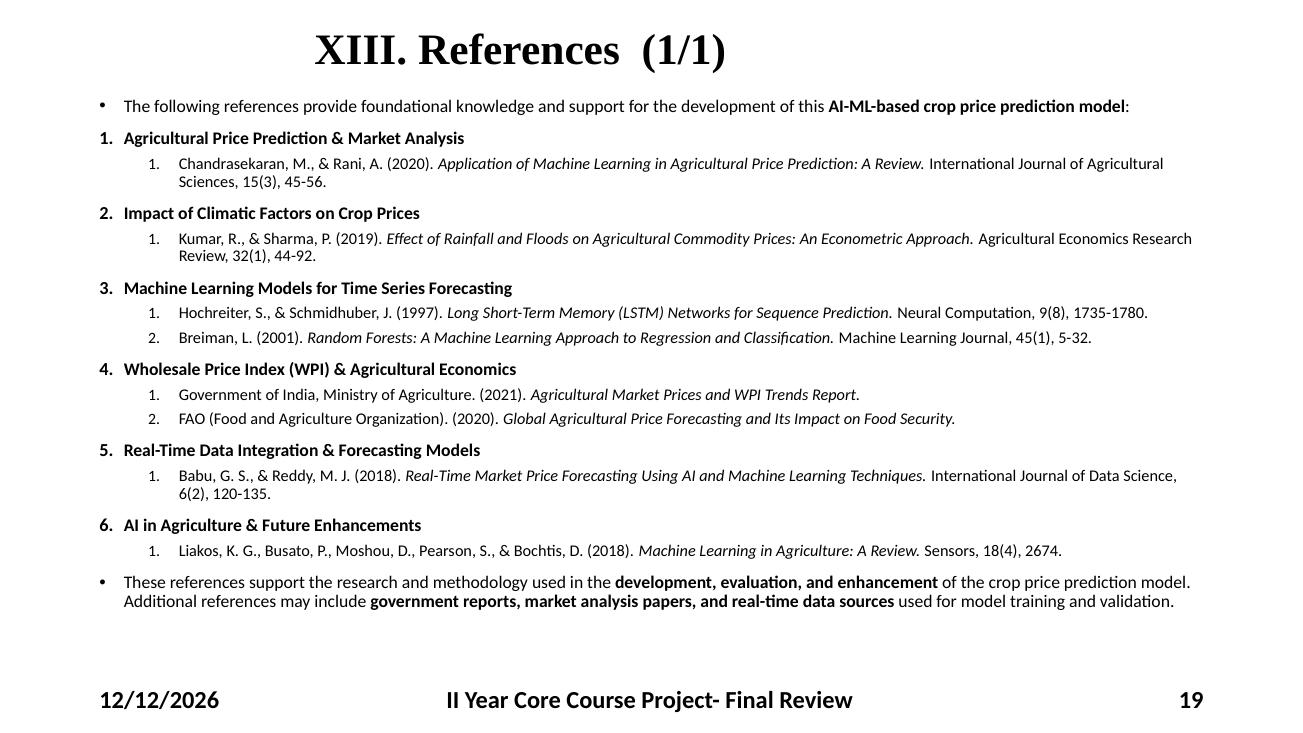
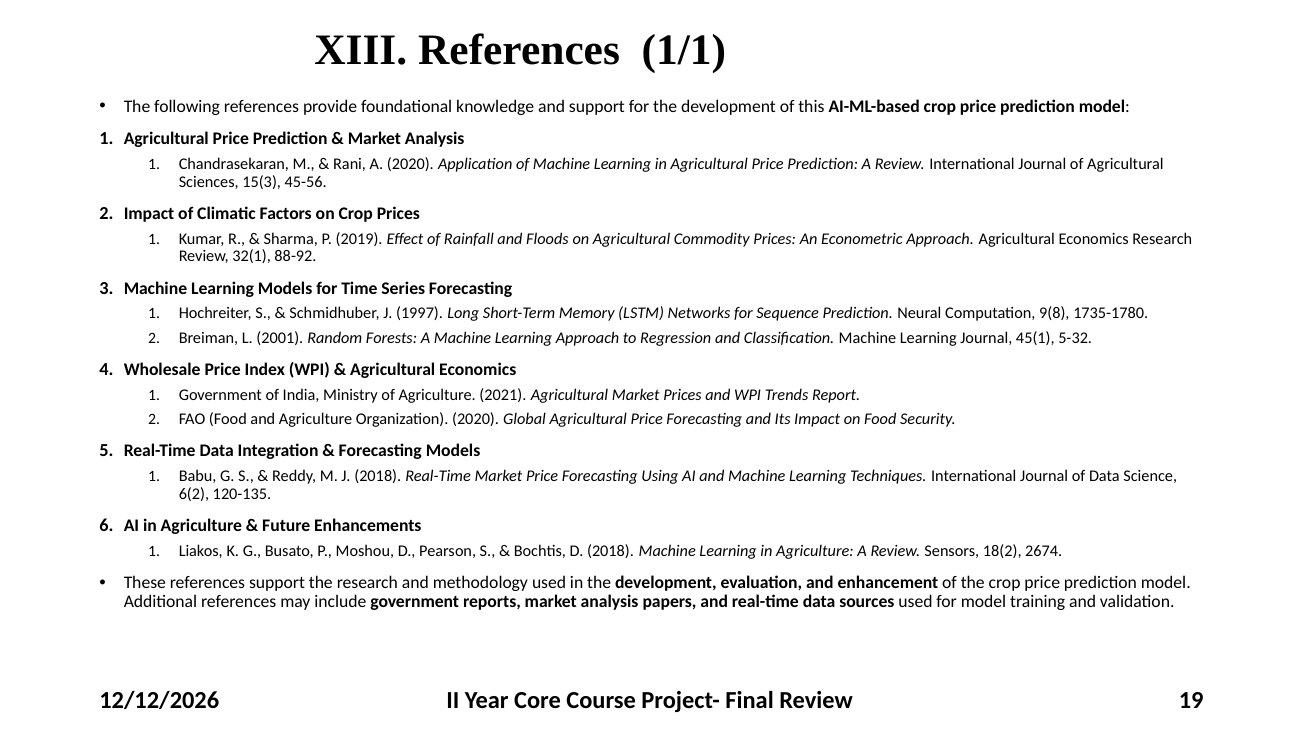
44-92: 44-92 -> 88-92 (296, 256)
18(4: 18(4 -> 18(2 (1002, 551)
